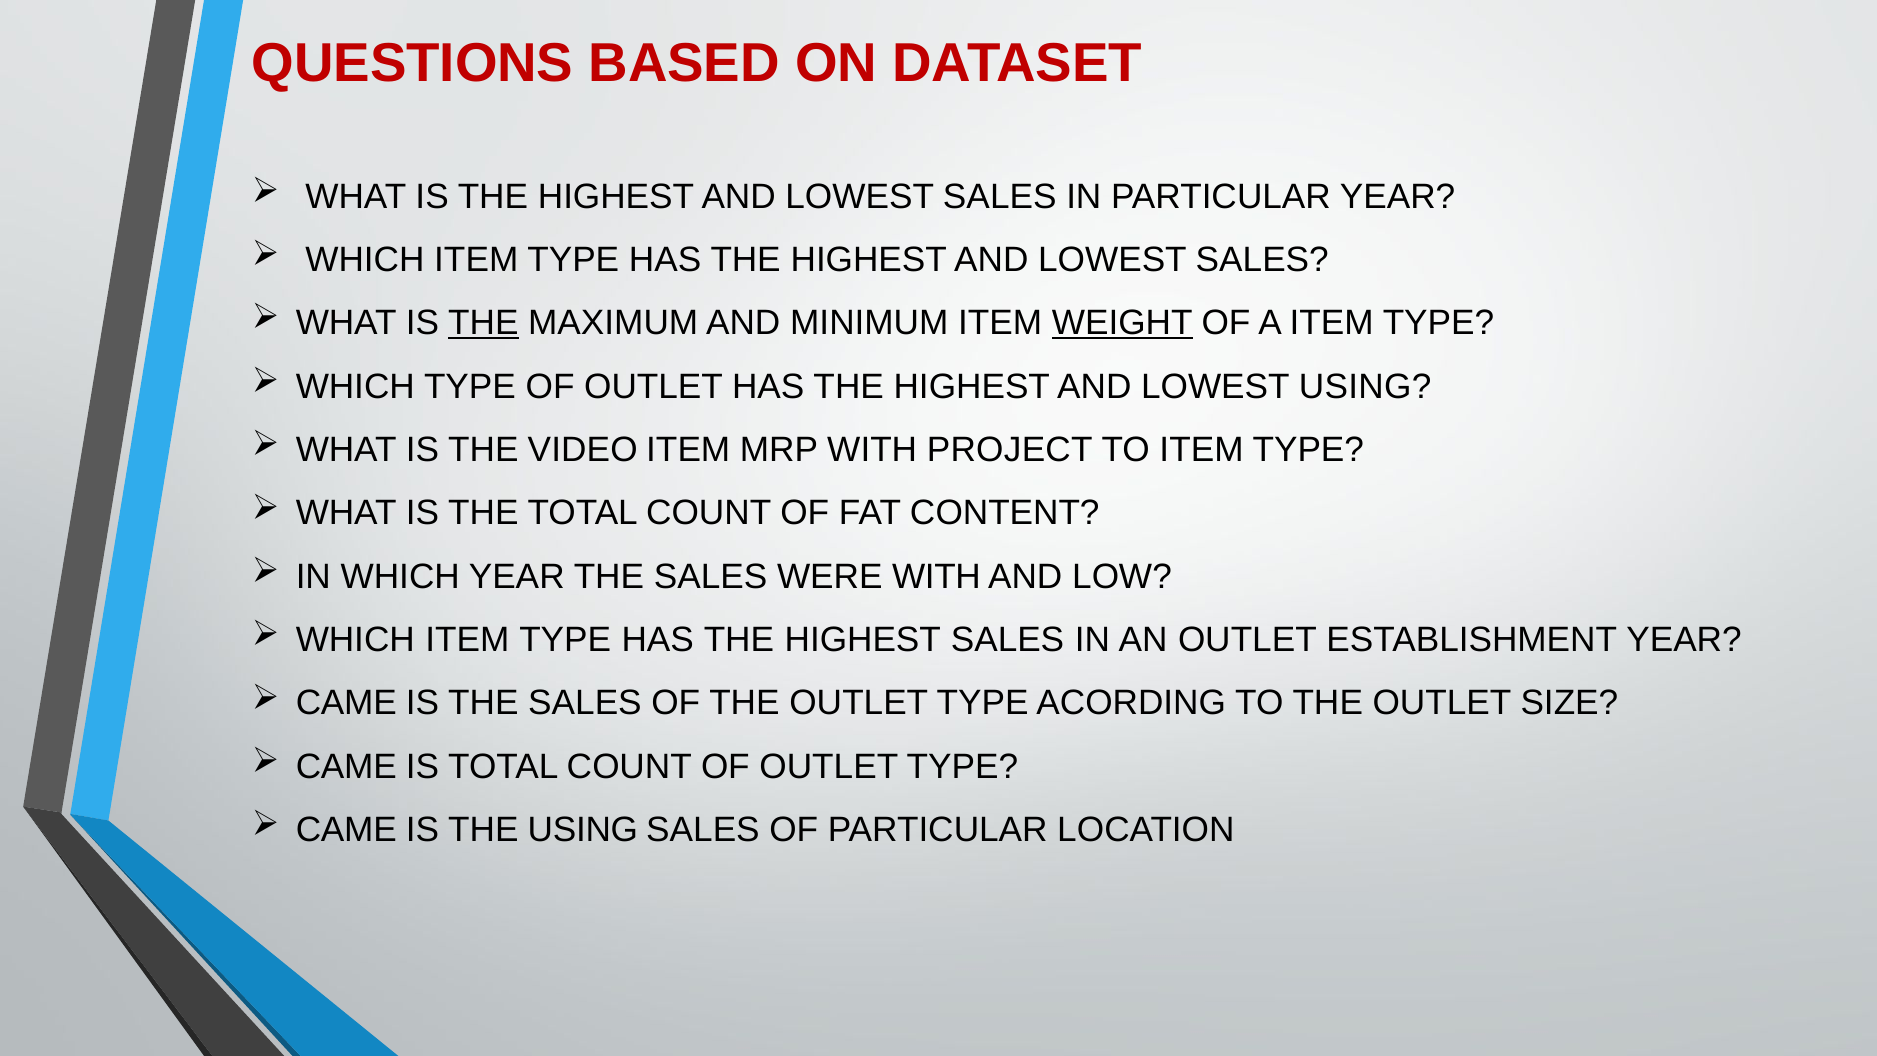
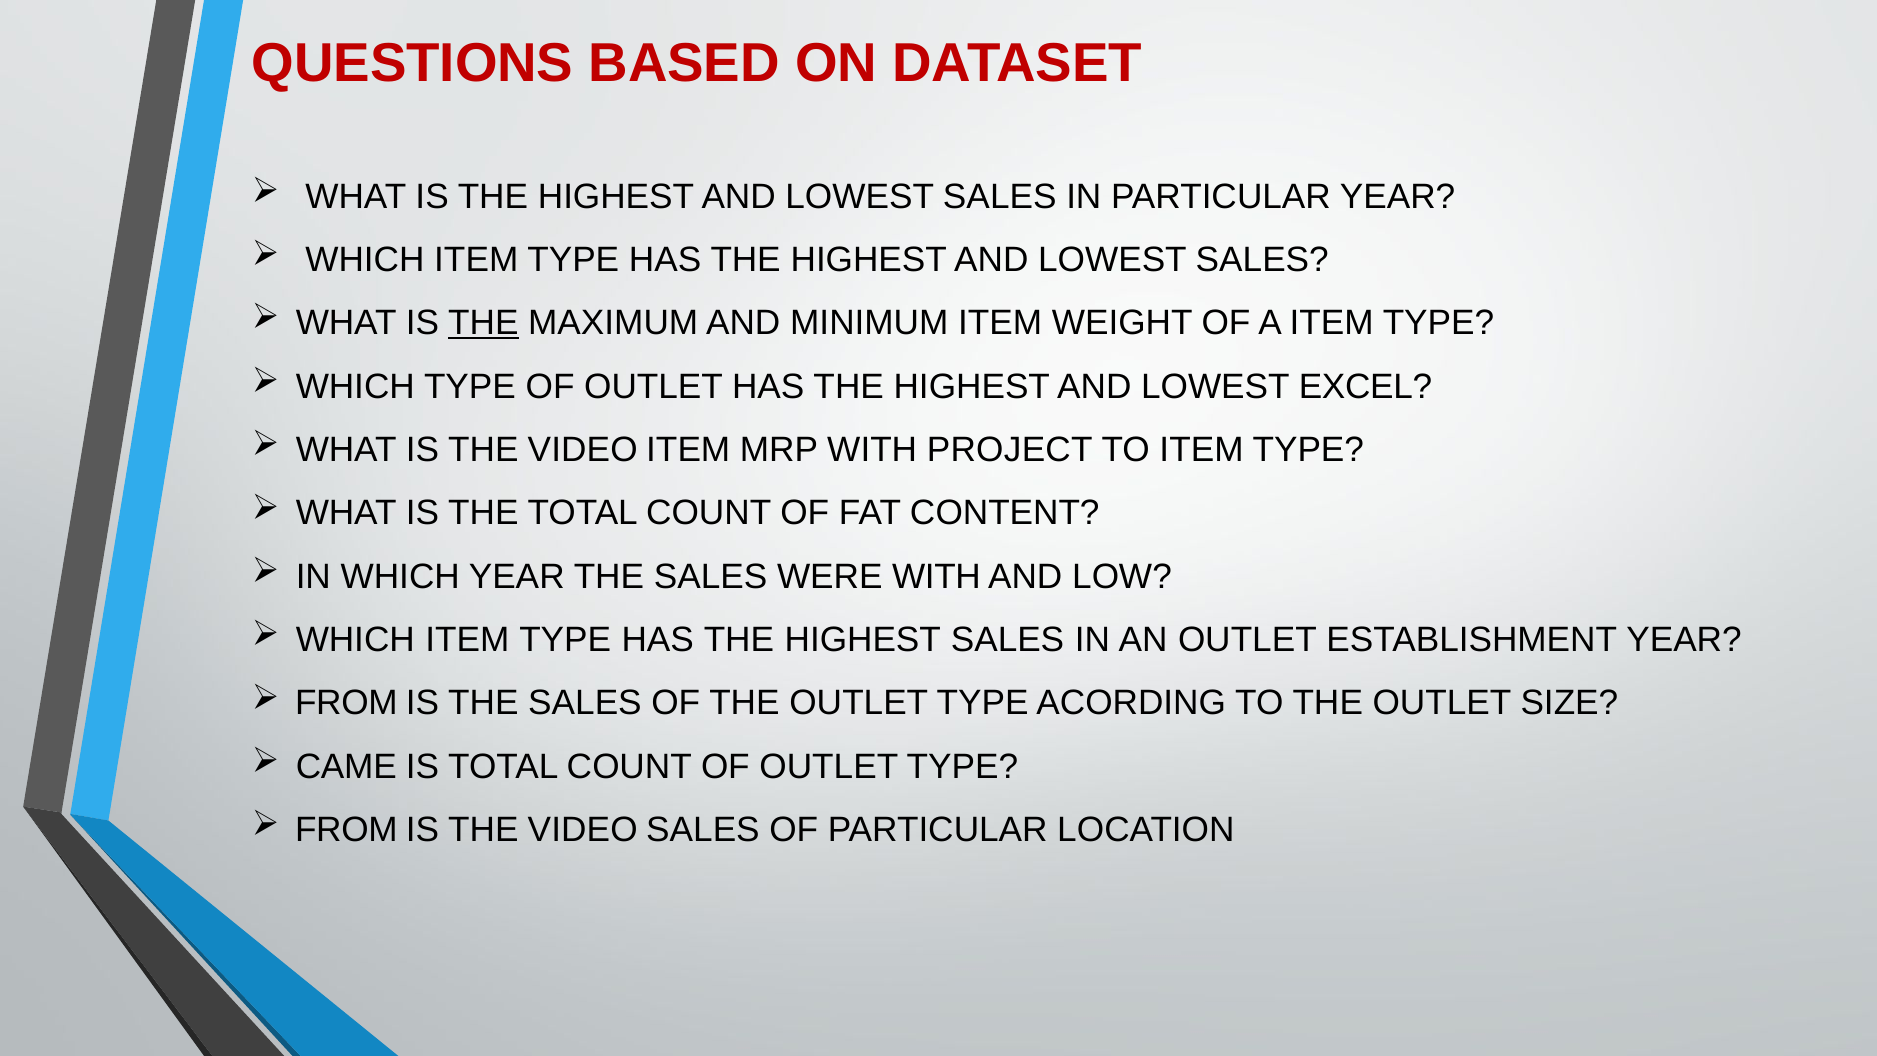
WEIGHT underline: present -> none (1122, 323)
LOWEST USING: USING -> EXCEL (1365, 386)
CAME: CAME -> FROM (346, 703)
CAME: CAME -> FROM (346, 830)
USING: USING -> VIDEO (583, 830)
